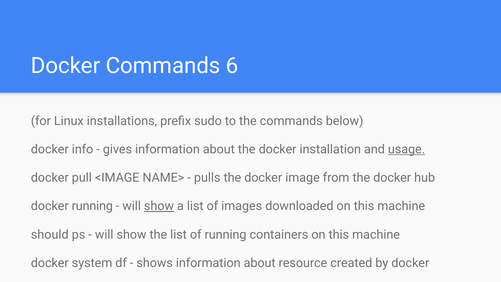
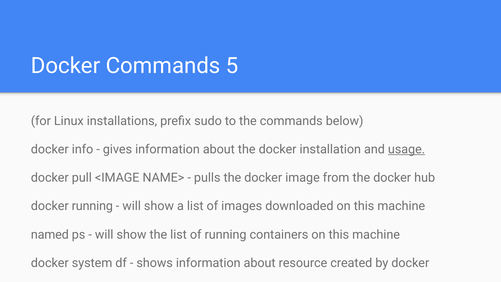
6: 6 -> 5 (232, 66)
show underline: present -> none (159, 206)
should: should -> named (50, 234)
